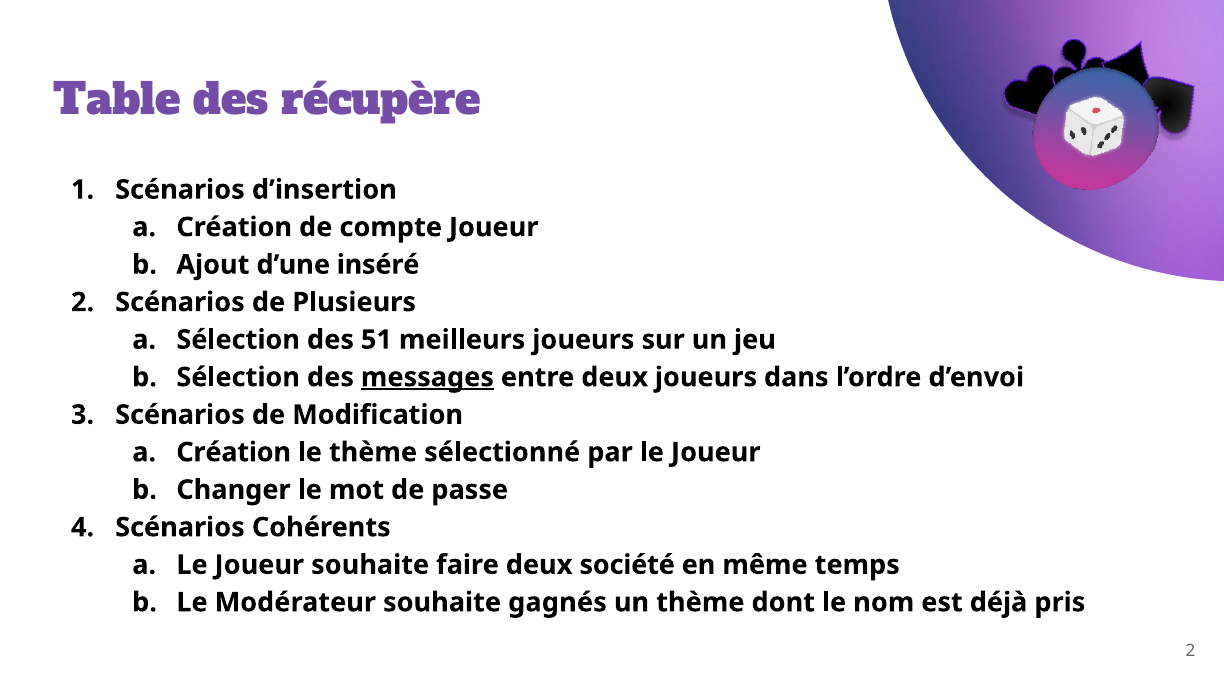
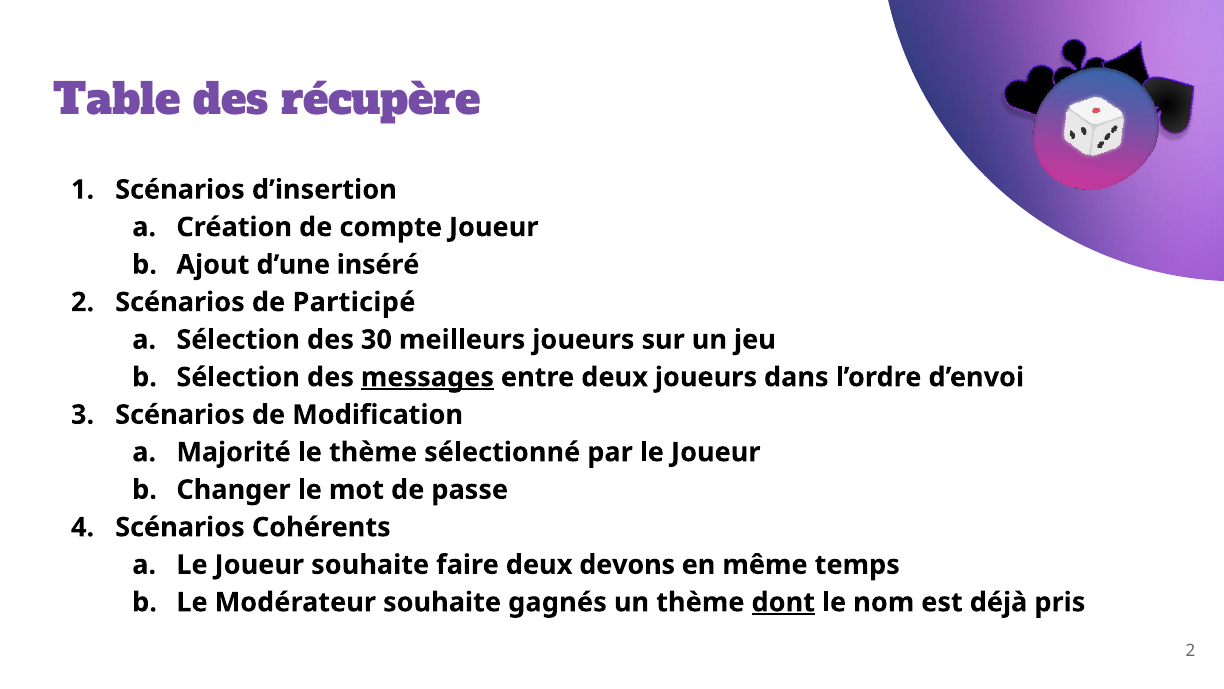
Plusieurs: Plusieurs -> Participé (354, 302)
51: 51 -> 30 (376, 340)
Création: Création -> Majorité (234, 452)
société: société -> devons (627, 564)
dont underline: none -> present (783, 602)
